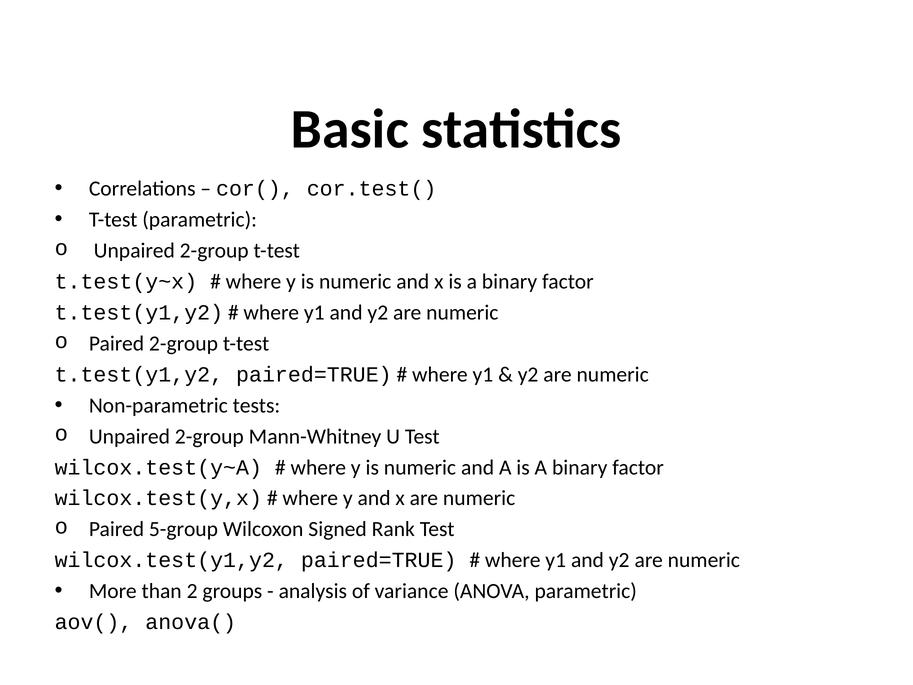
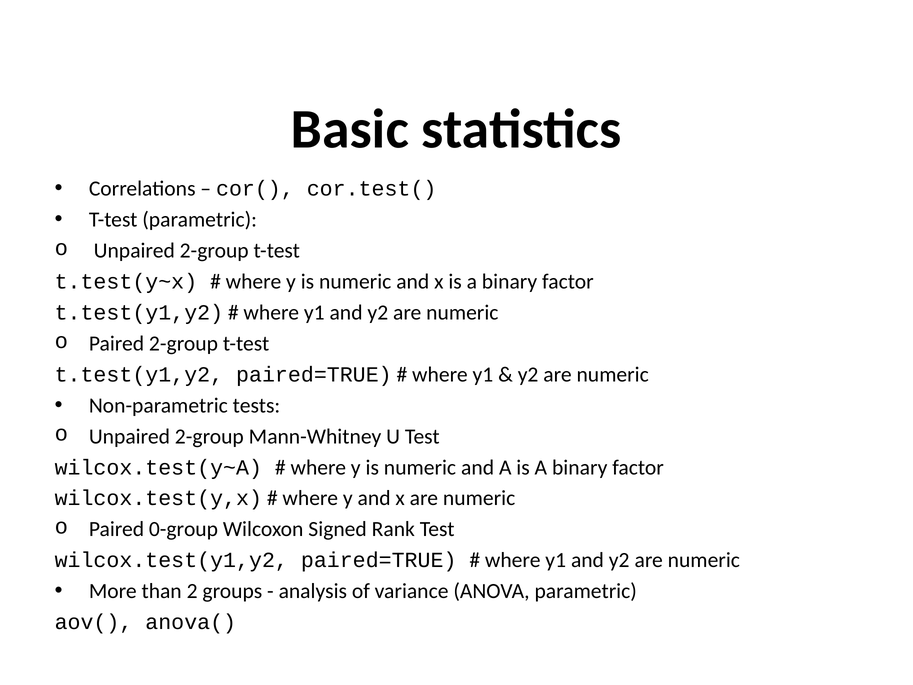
5-group: 5-group -> 0-group (183, 529)
